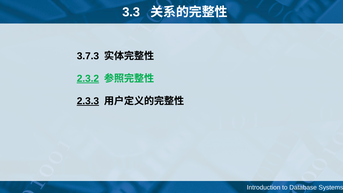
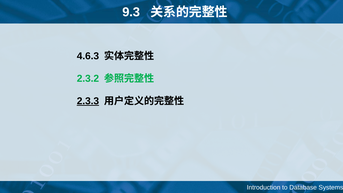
3.3: 3.3 -> 9.3 (131, 12)
3.7.3: 3.7.3 -> 4.6.3 (88, 56)
2.3.2 underline: present -> none (88, 79)
